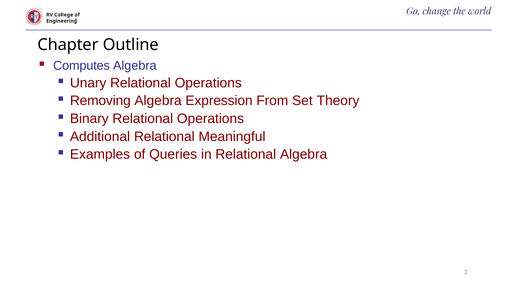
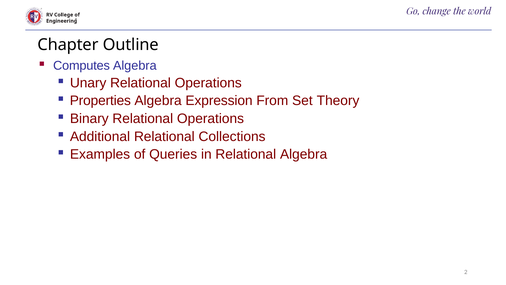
Removing: Removing -> Properties (100, 101)
Meaningful: Meaningful -> Collections (232, 136)
